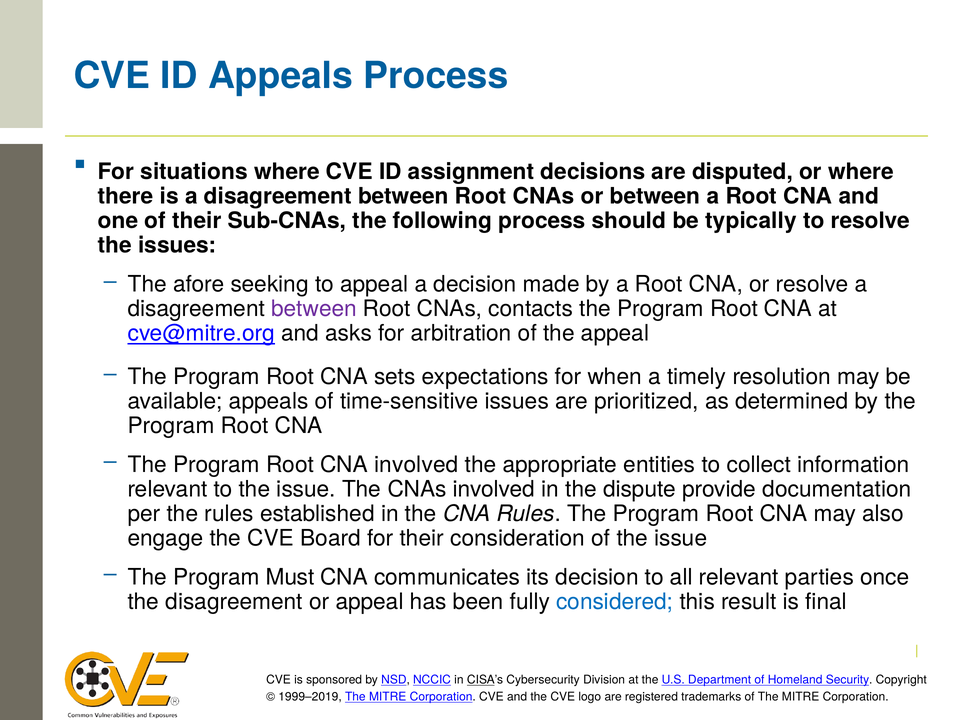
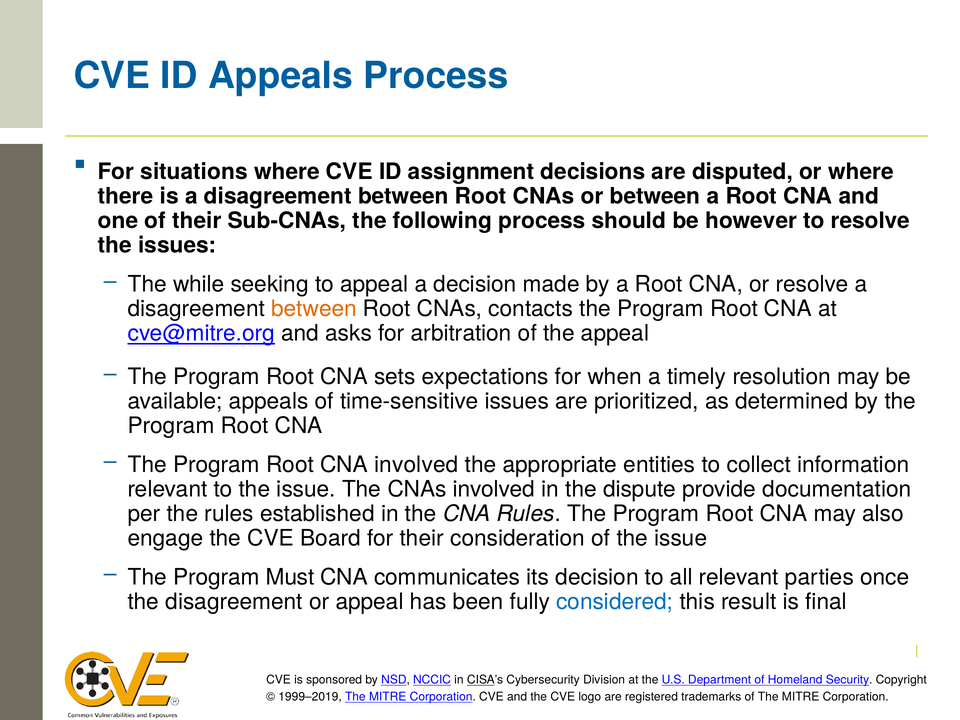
typically: typically -> however (751, 221)
afore: afore -> while (199, 284)
between colour: purple -> orange (314, 309)
